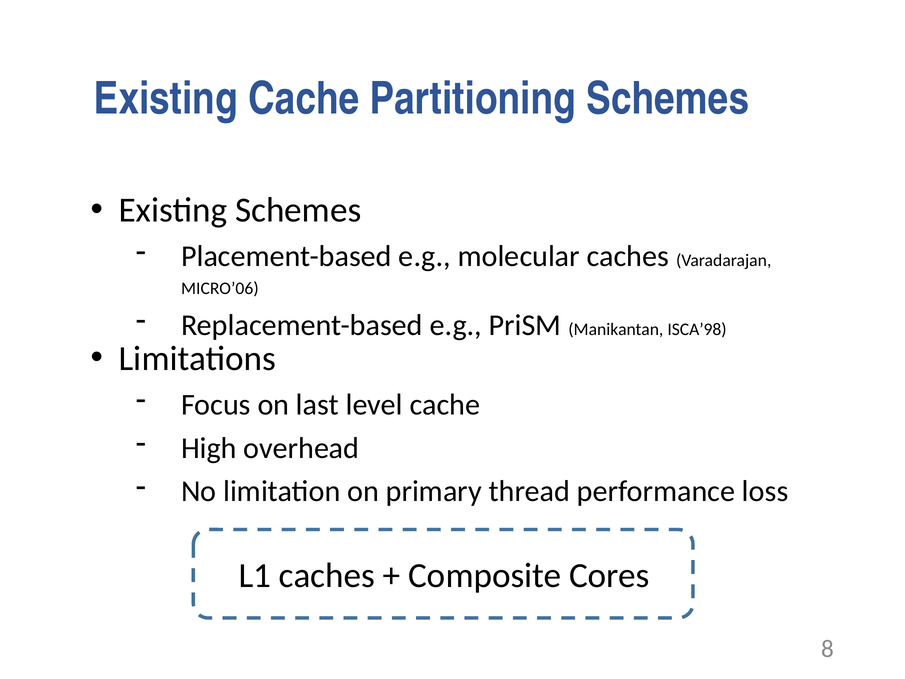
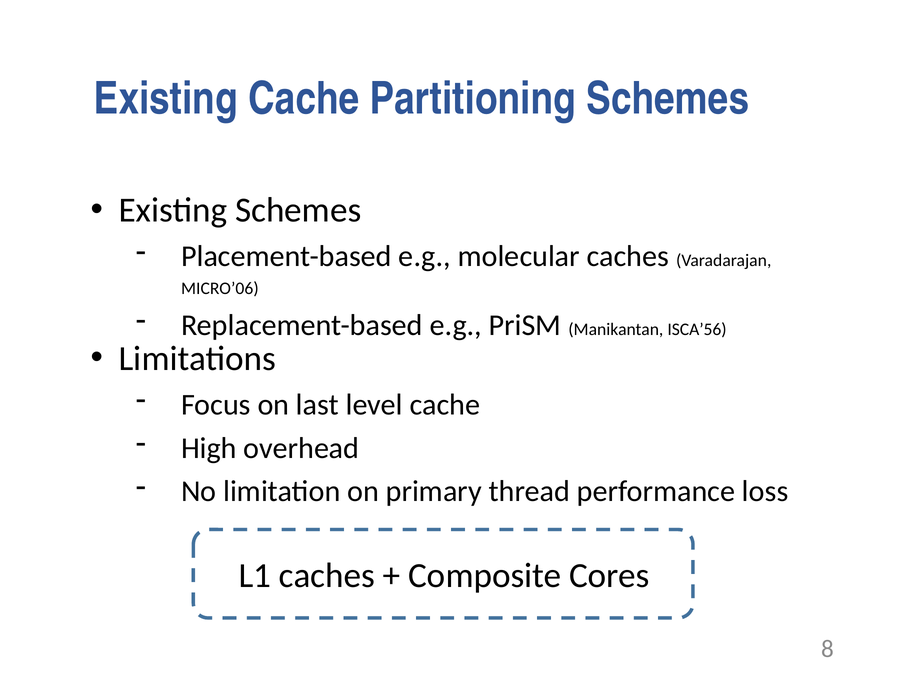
ISCA’98: ISCA’98 -> ISCA’56 (697, 329)
